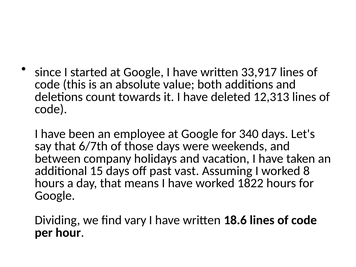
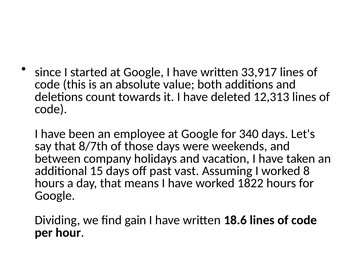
6/7th: 6/7th -> 8/7th (93, 146)
vary: vary -> gain (135, 220)
